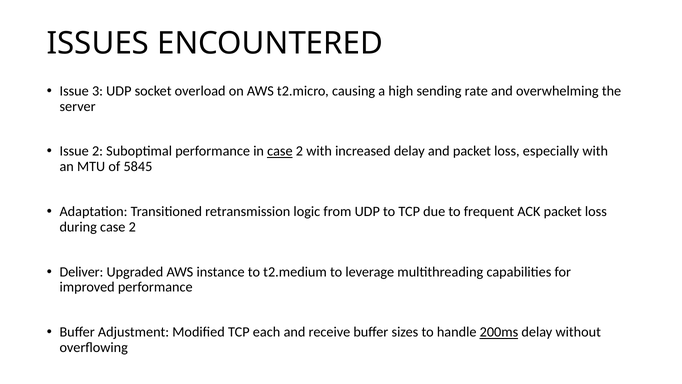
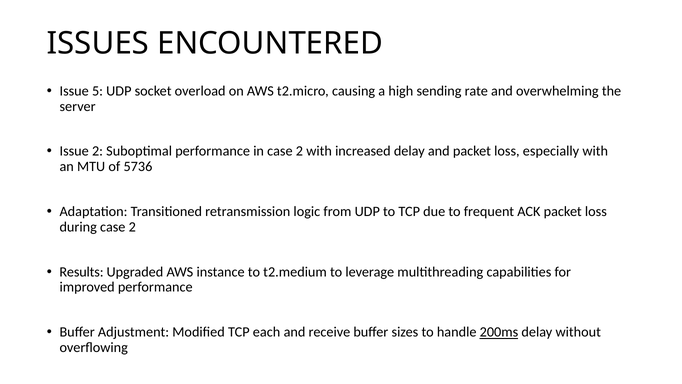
3: 3 -> 5 (98, 91)
case underline: present -> none (280, 151)
5845: 5845 -> 5736 (138, 166)
Deliver: Deliver -> Results (81, 272)
